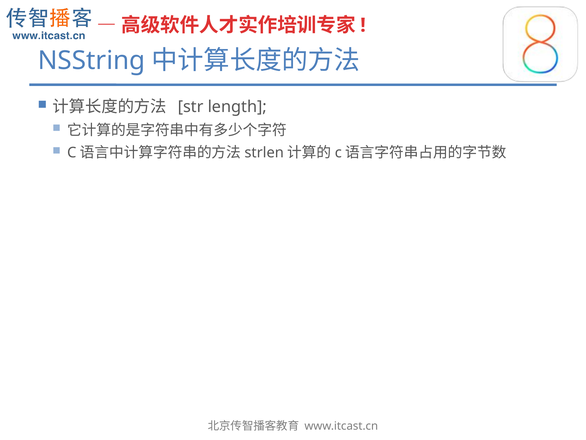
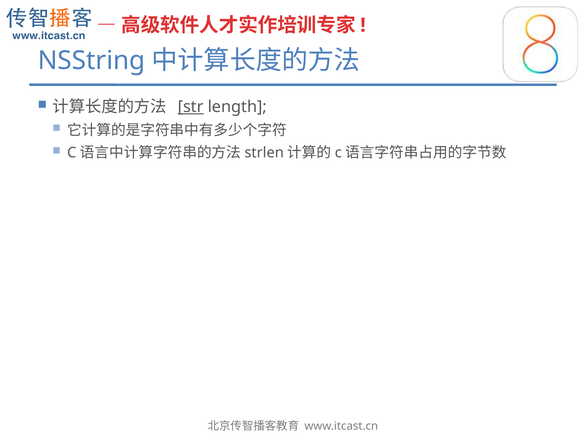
str underline: none -> present (191, 107)
